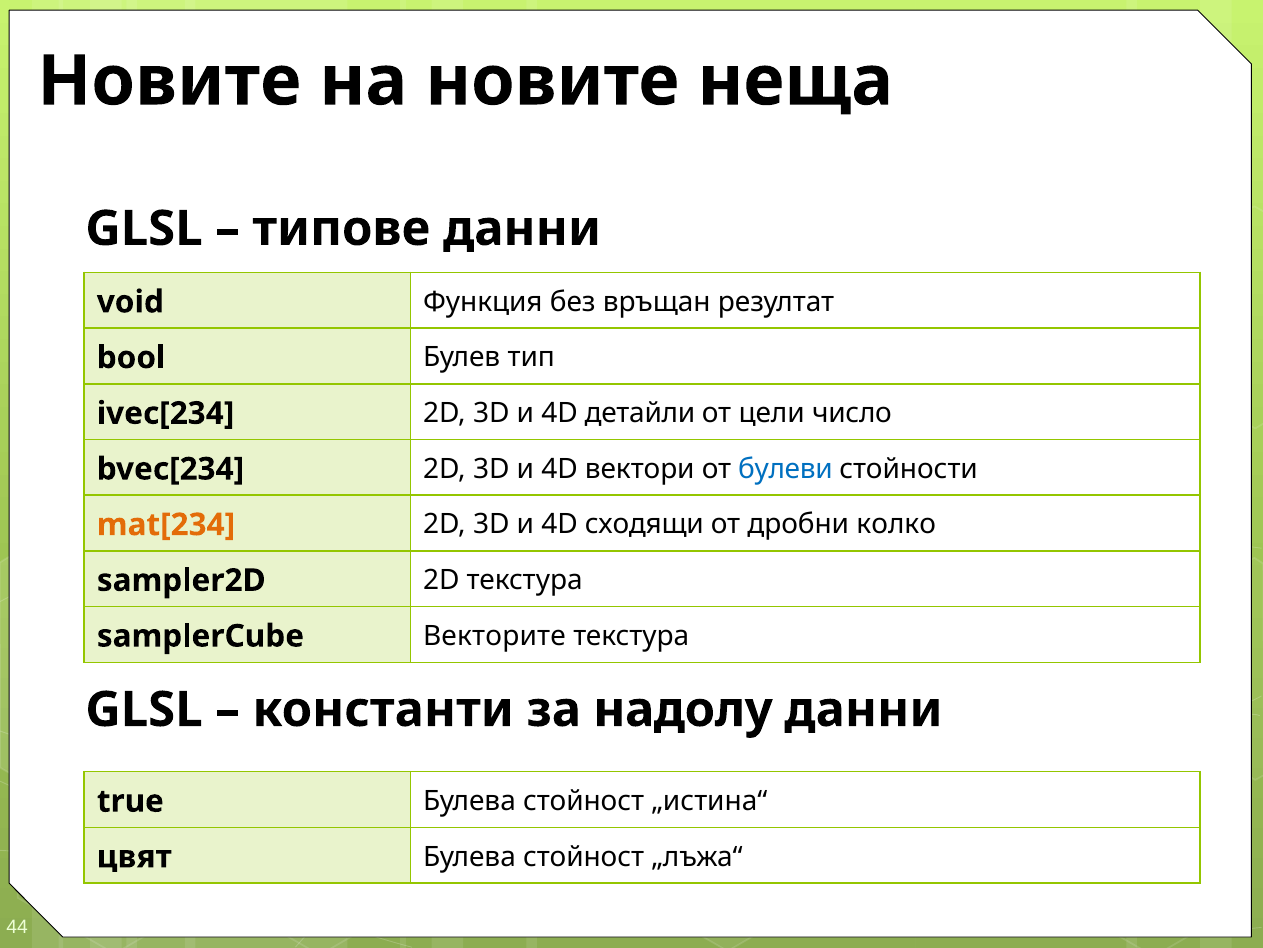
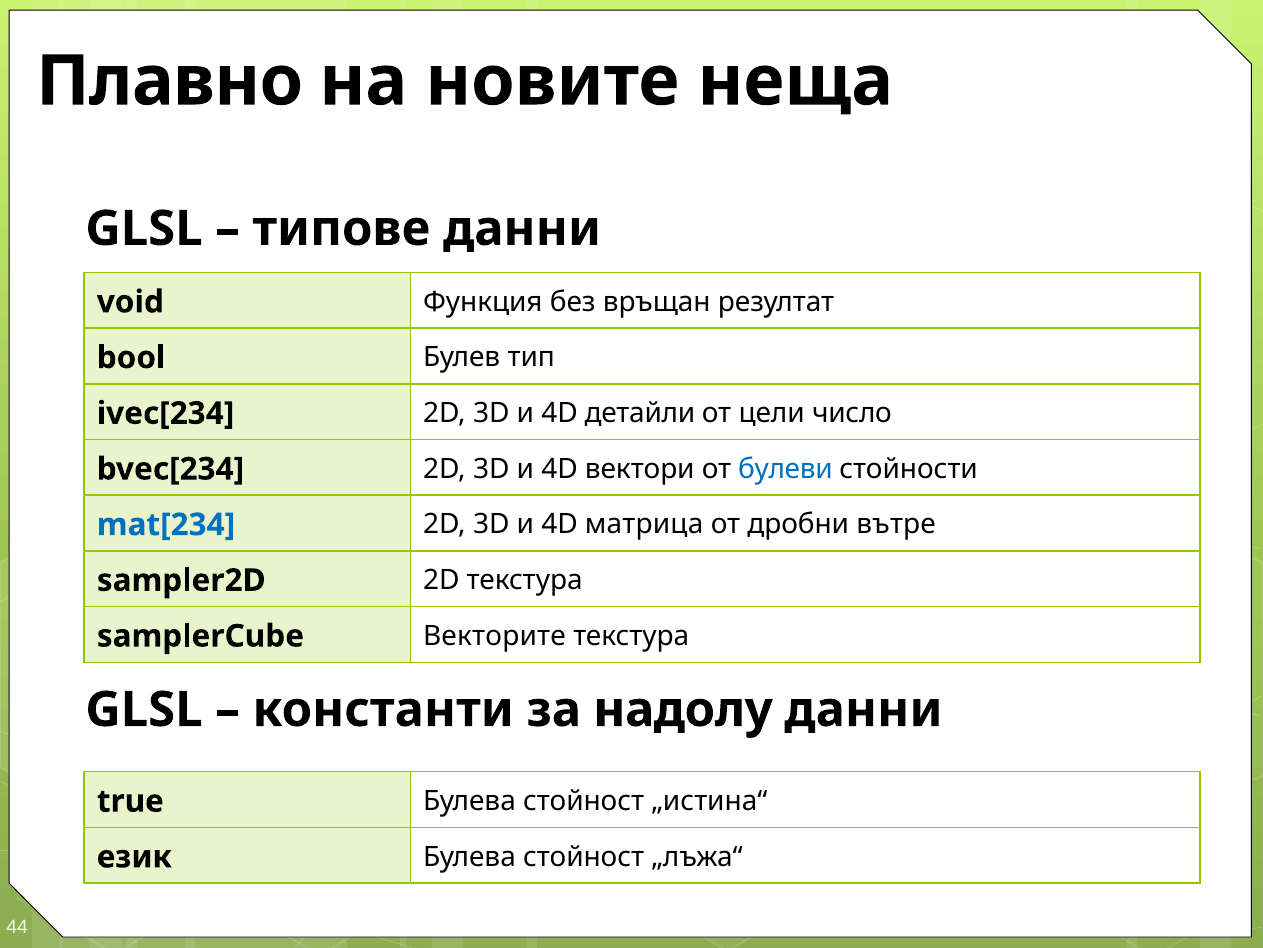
Новите: Новите -> Плавно (170, 81)
mat[234 colour: orange -> blue (166, 524)
сходящи: сходящи -> матрица (644, 524)
колко: колко -> вътре (896, 524)
цвят: цвят -> език (134, 856)
